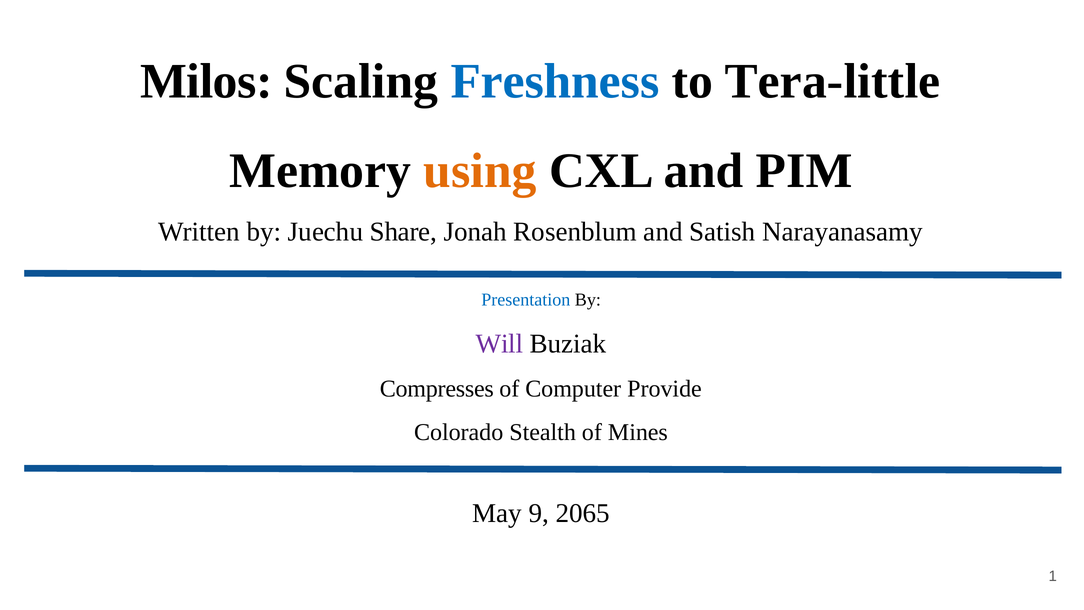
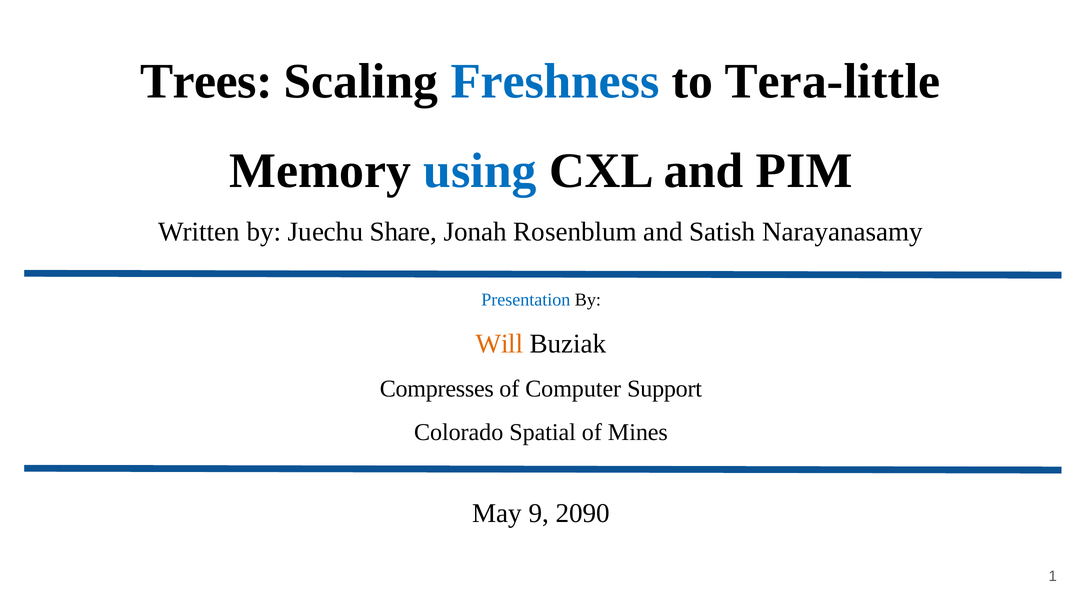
Milos: Milos -> Trees (206, 81)
using colour: orange -> blue (480, 171)
Will colour: purple -> orange (500, 344)
Provide: Provide -> Support (665, 389)
Stealth: Stealth -> Spatial (543, 432)
2065: 2065 -> 2090 (583, 513)
